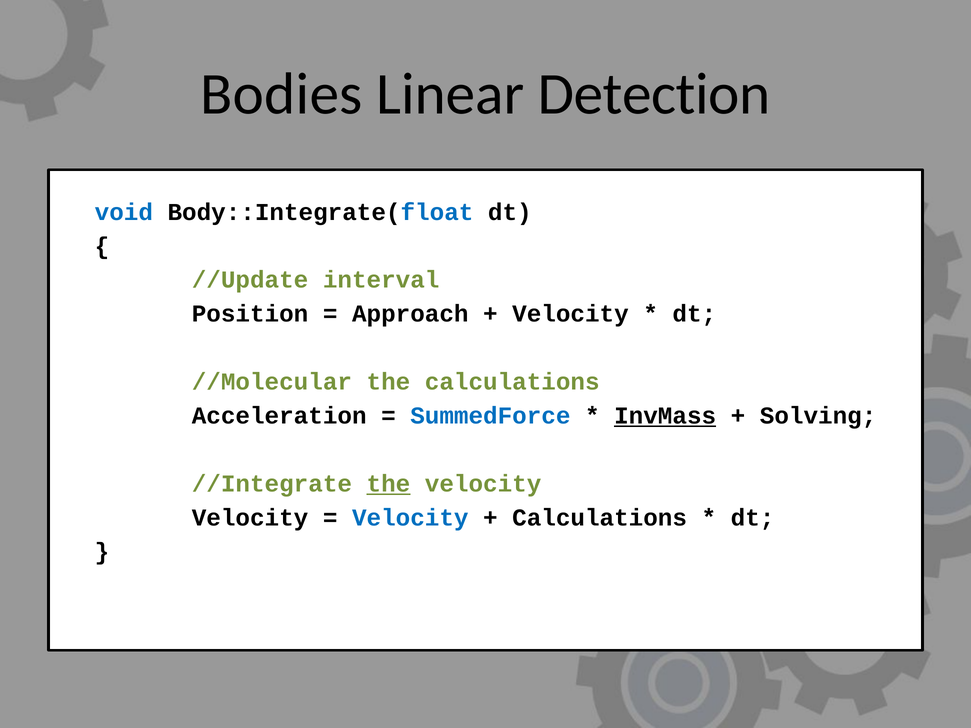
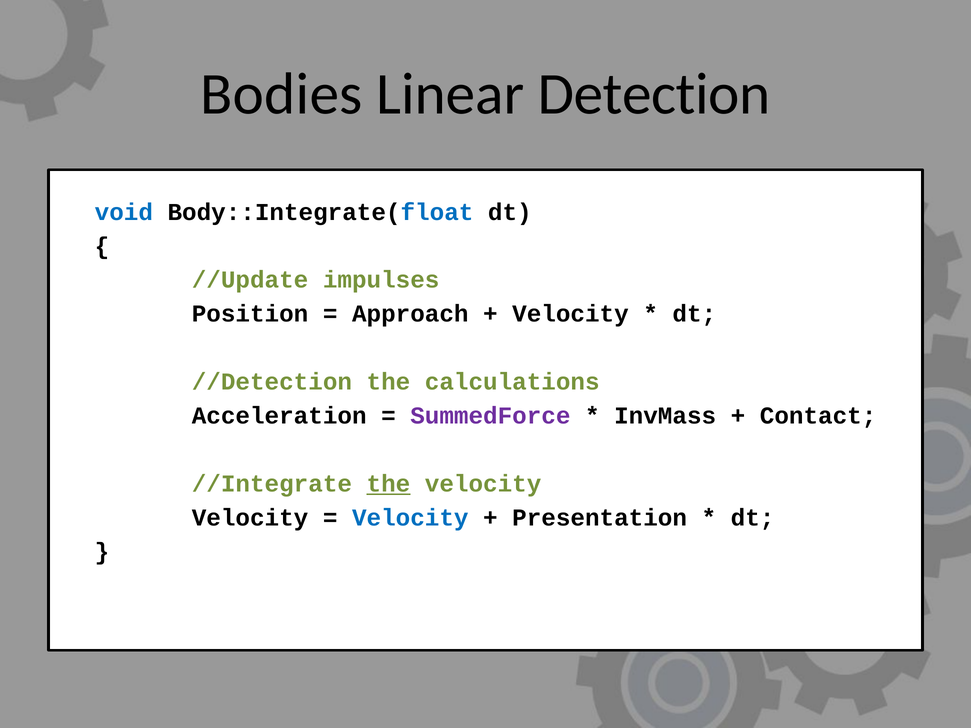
interval: interval -> impulses (381, 280)
//Molecular: //Molecular -> //Detection (272, 382)
SummedForce colour: blue -> purple (490, 416)
InvMass underline: present -> none (665, 416)
Solving: Solving -> Contact (818, 416)
Calculations: Calculations -> Presentation (600, 518)
